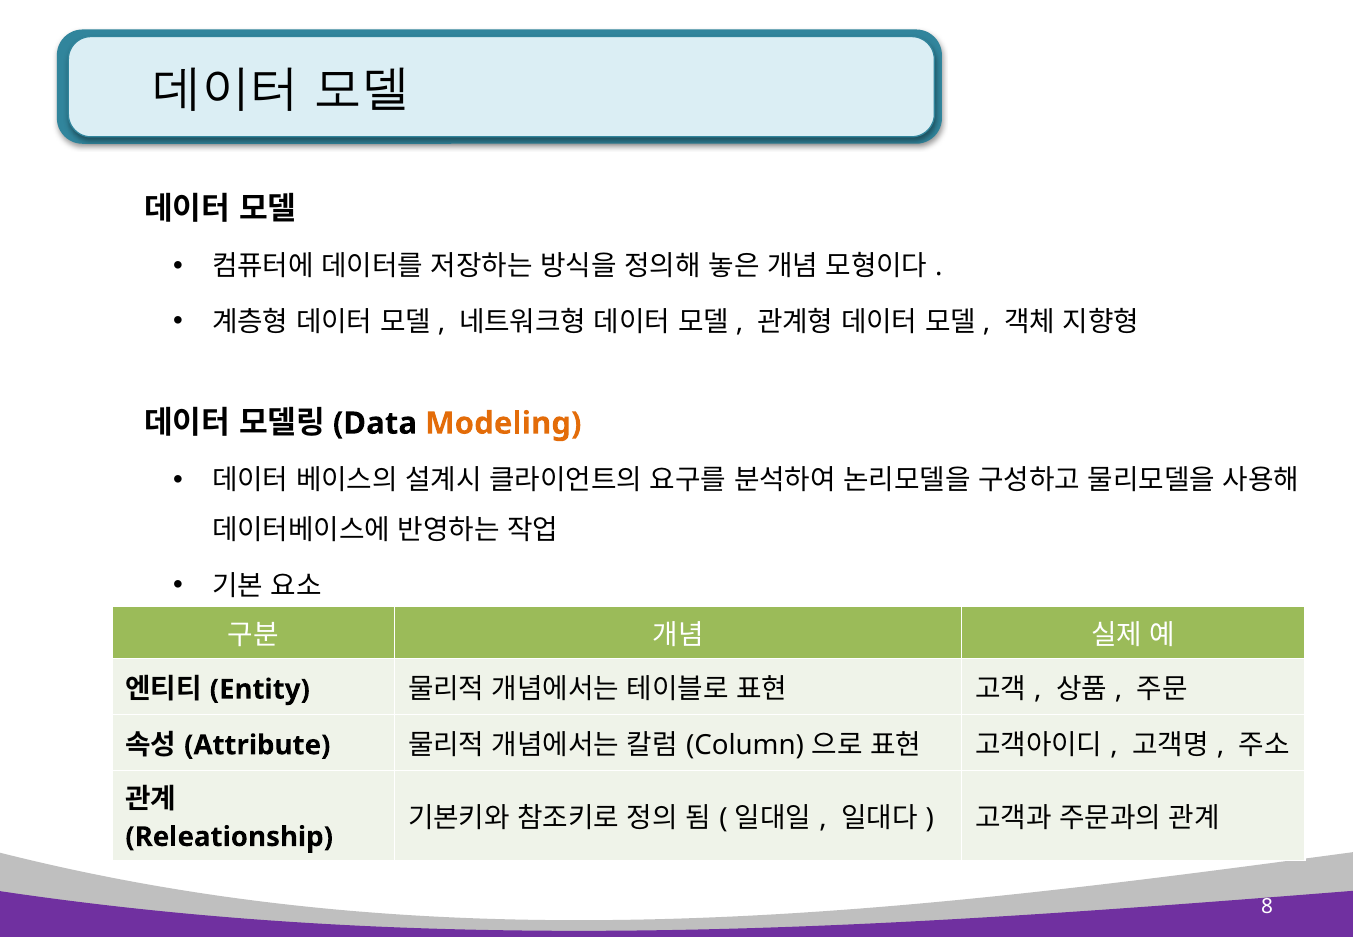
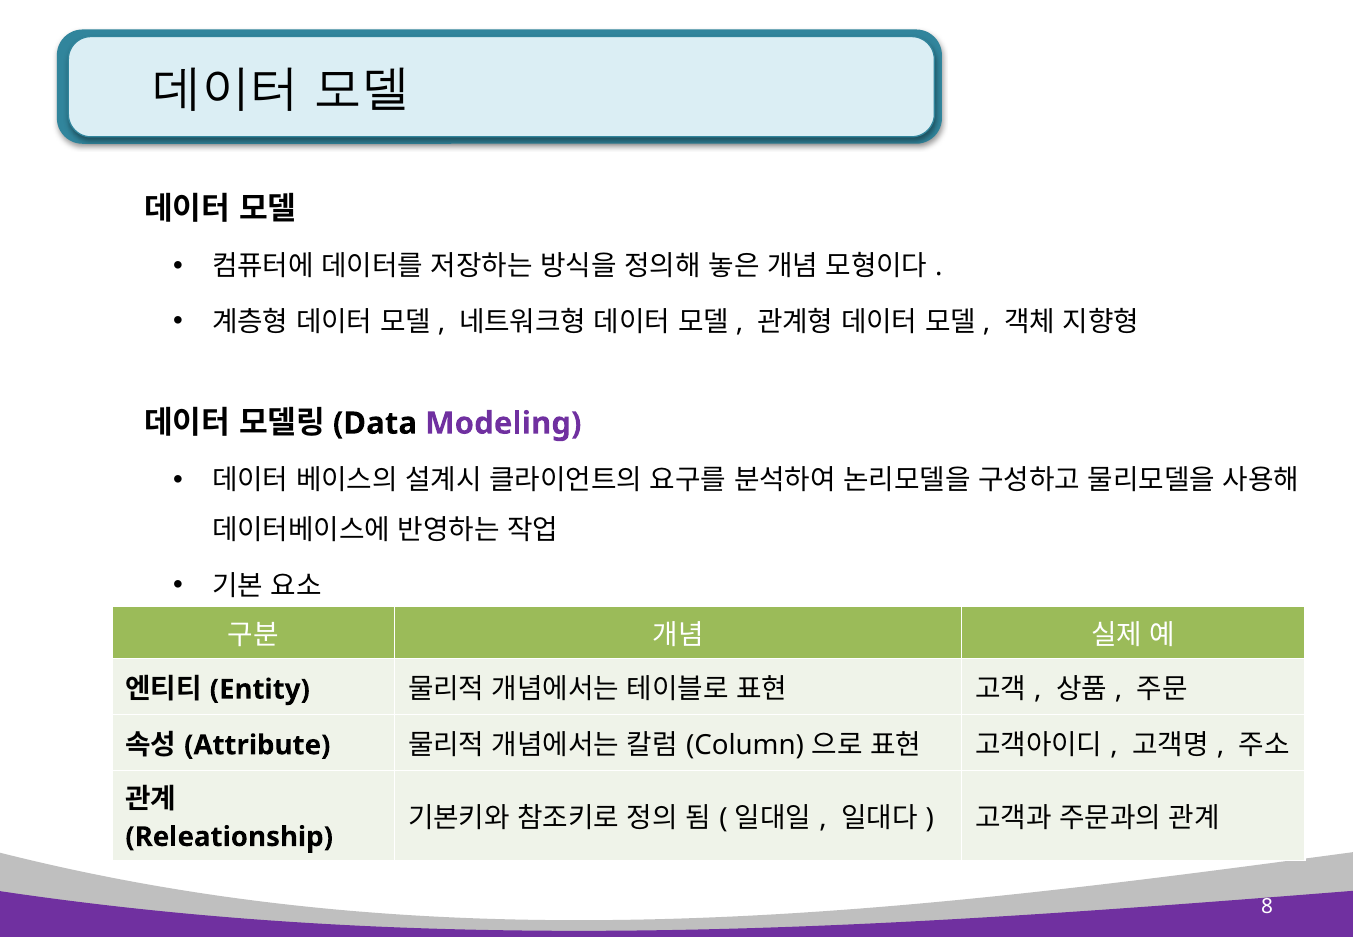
Modeling colour: orange -> purple (503, 423)
